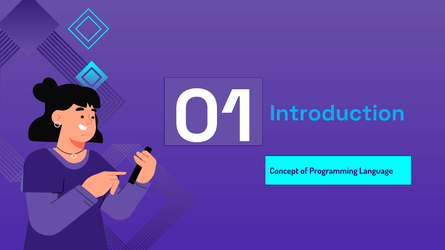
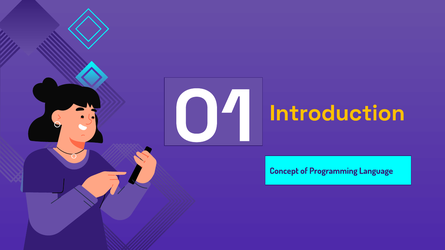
Introduction colour: light blue -> yellow (337, 113)
